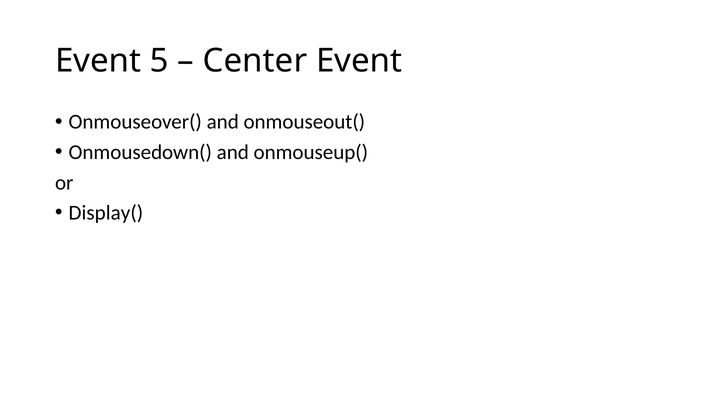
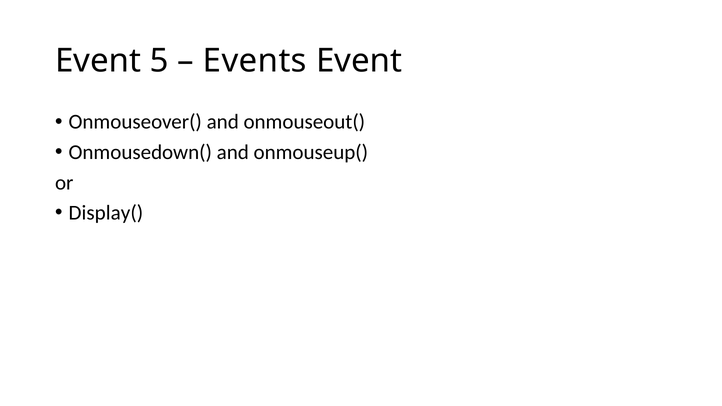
Center: Center -> Events (255, 61)
